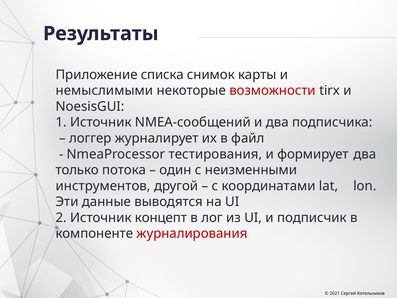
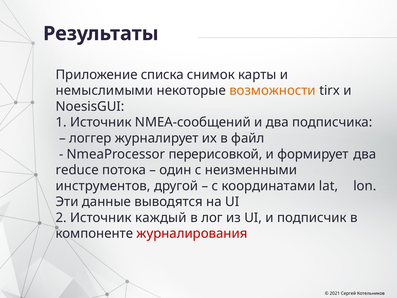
возможности colour: red -> orange (272, 91)
тестирования: тестирования -> перерисовкой (215, 154)
только: только -> reduce (77, 170)
концепт: концепт -> каждый (161, 218)
